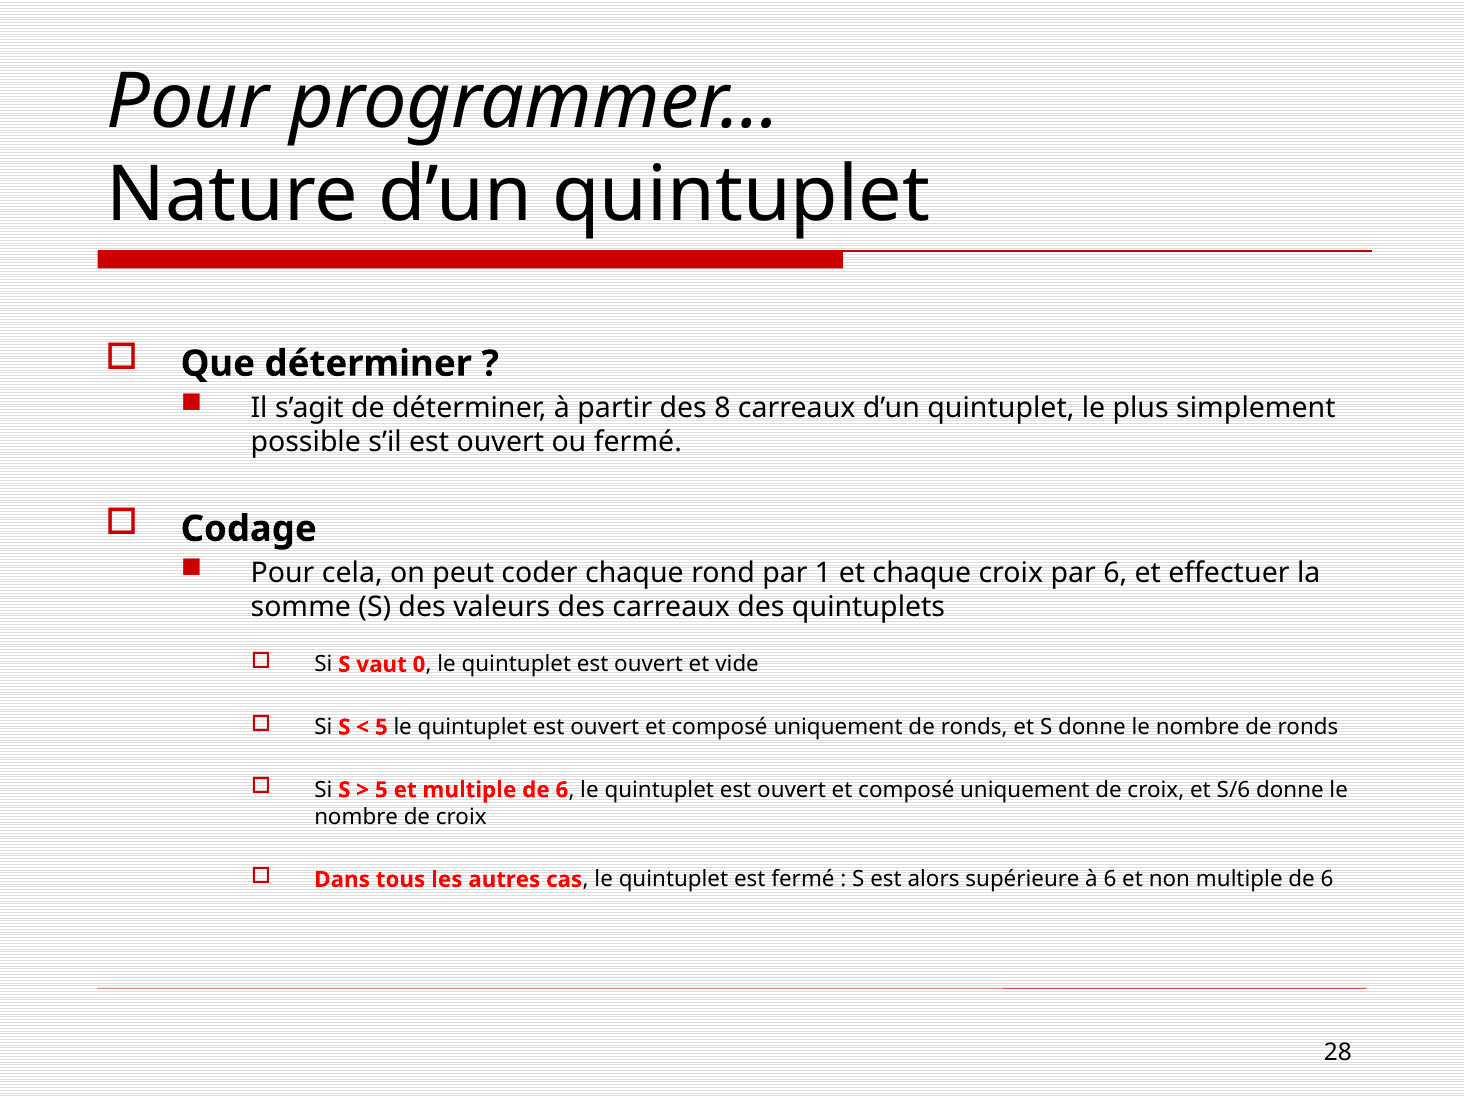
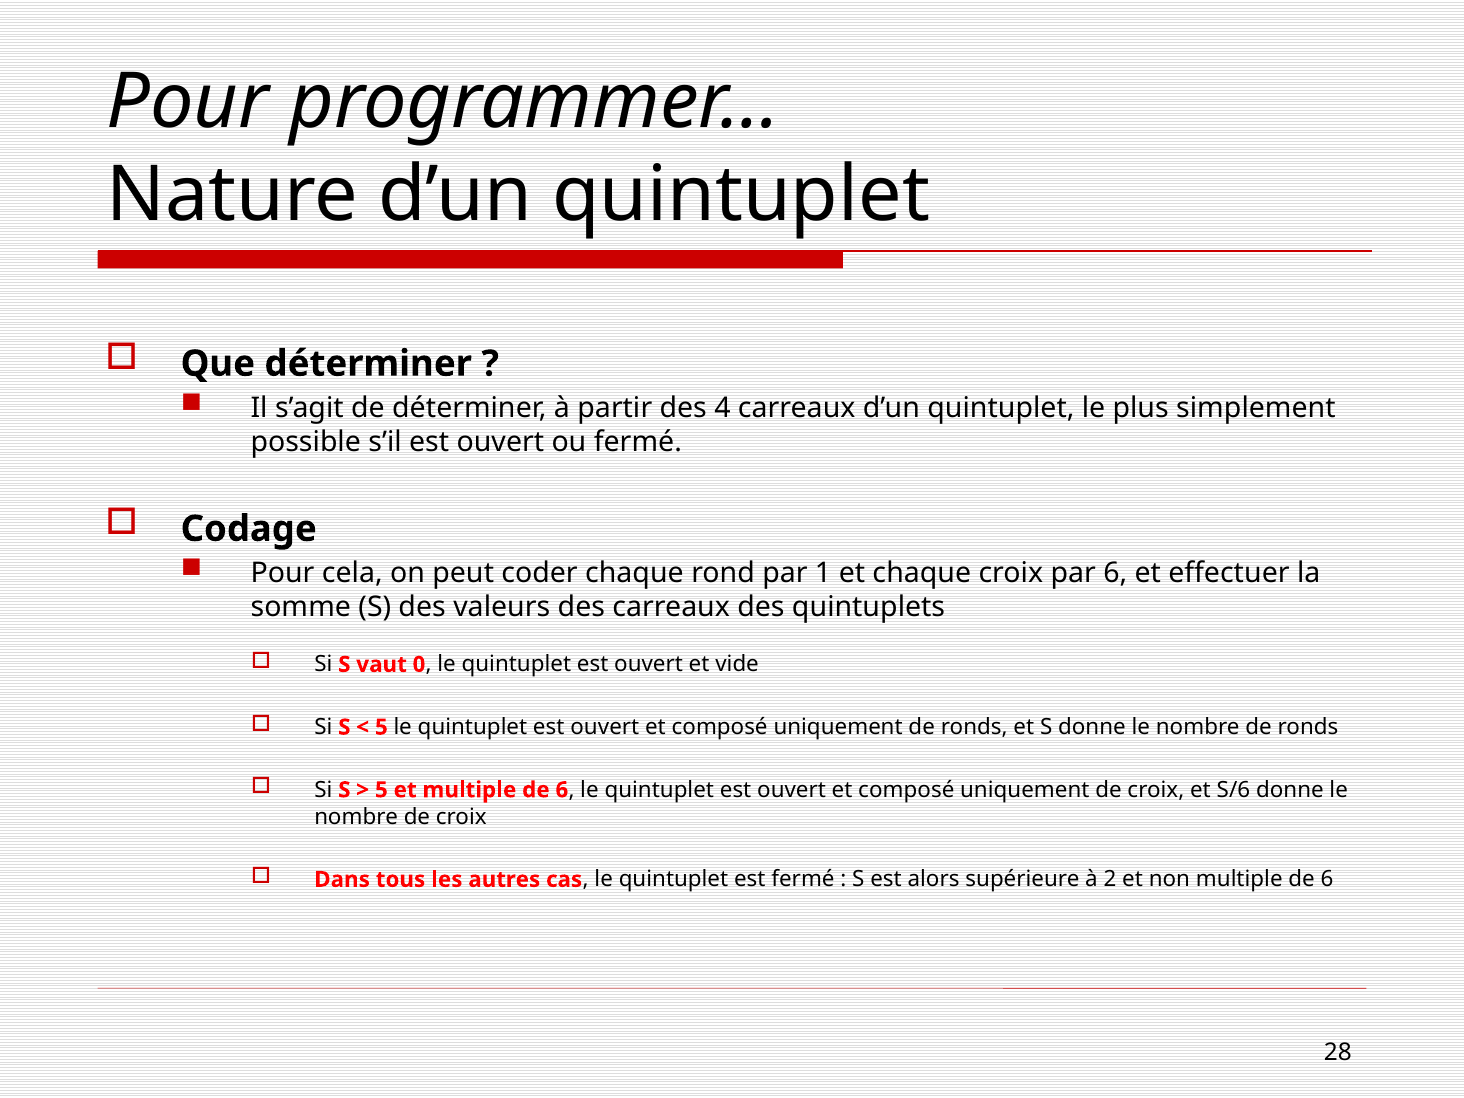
8: 8 -> 4 (723, 408)
à 6: 6 -> 2 (1110, 879)
